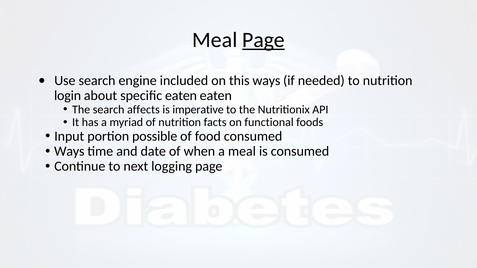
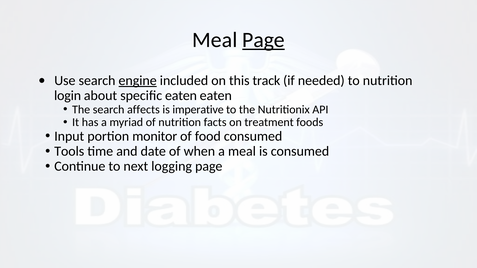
engine underline: none -> present (138, 81)
this ways: ways -> track (266, 81)
functional: functional -> treatment (269, 123)
possible: possible -> monitor (155, 136)
Ways: Ways -> Tools (69, 151)
